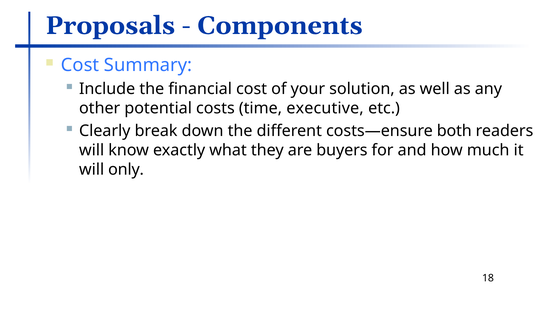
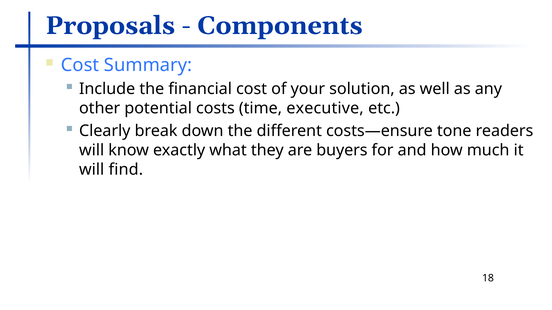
both: both -> tone (454, 131)
only: only -> find (126, 170)
